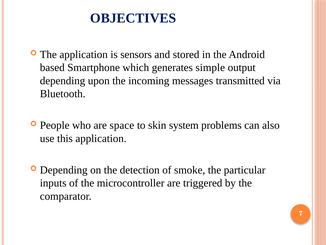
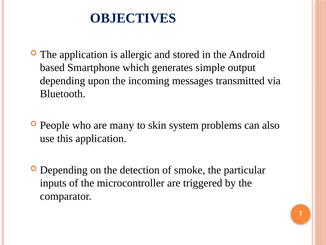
sensors: sensors -> allergic (136, 54)
space: space -> many (122, 125)
